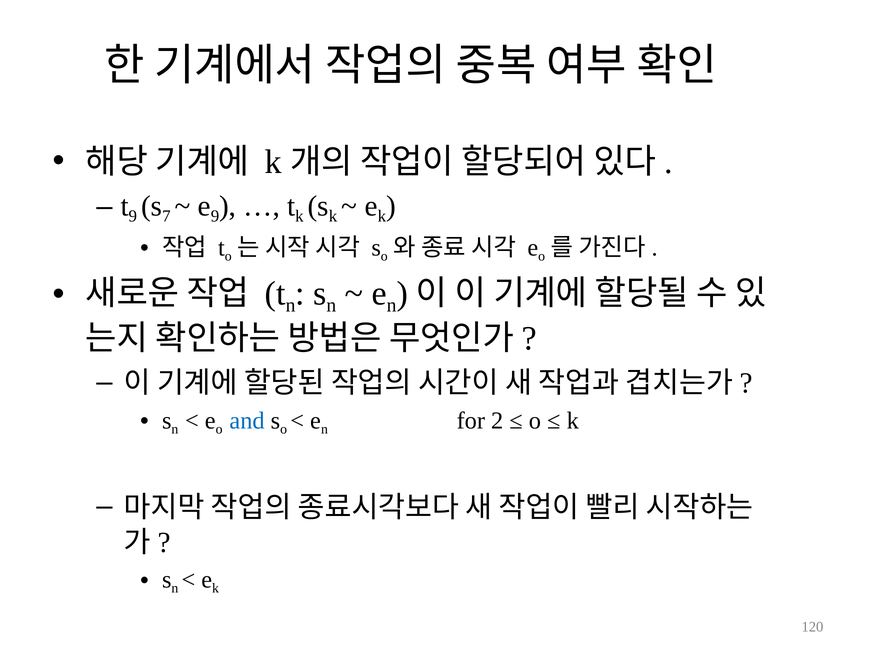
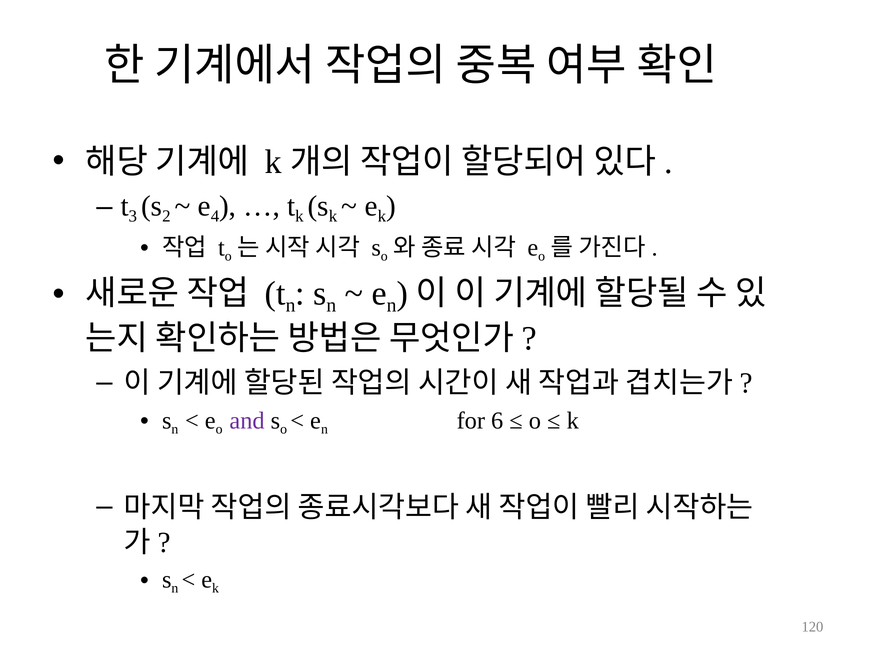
9: 9 -> 3 (133, 216)
7: 7 -> 2 (166, 216)
9: 9 -> 4 (215, 216)
and colour: blue -> purple (247, 421)
2: 2 -> 6 (497, 421)
